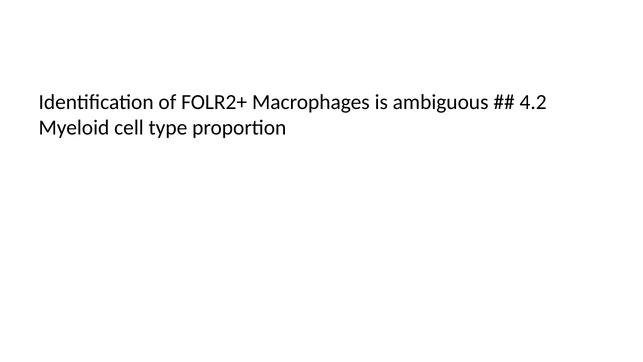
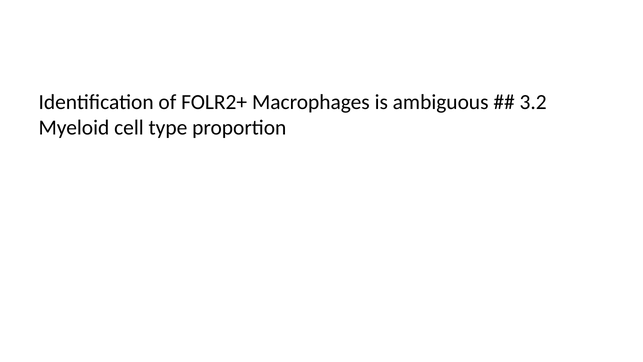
4.2: 4.2 -> 3.2 (533, 102)
